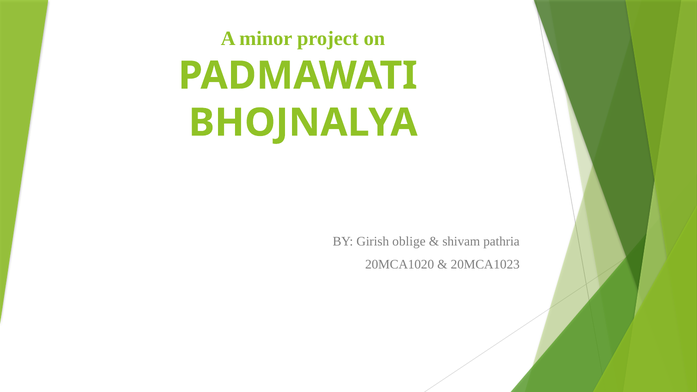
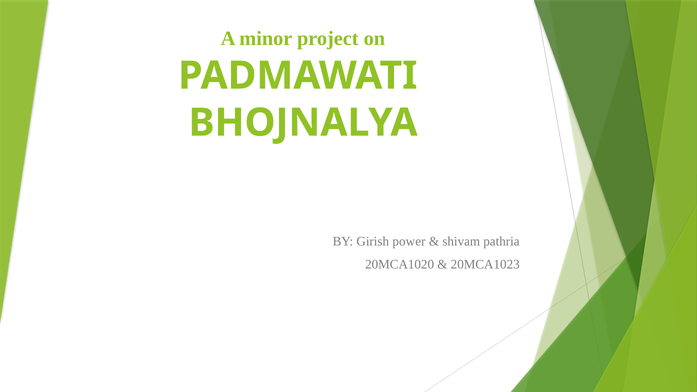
oblige: oblige -> power (409, 241)
